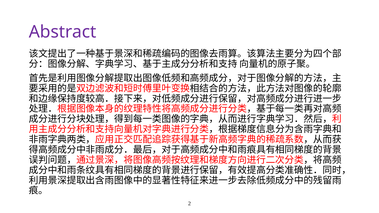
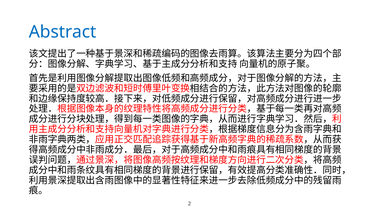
Abstract colour: purple -> blue (63, 32)
